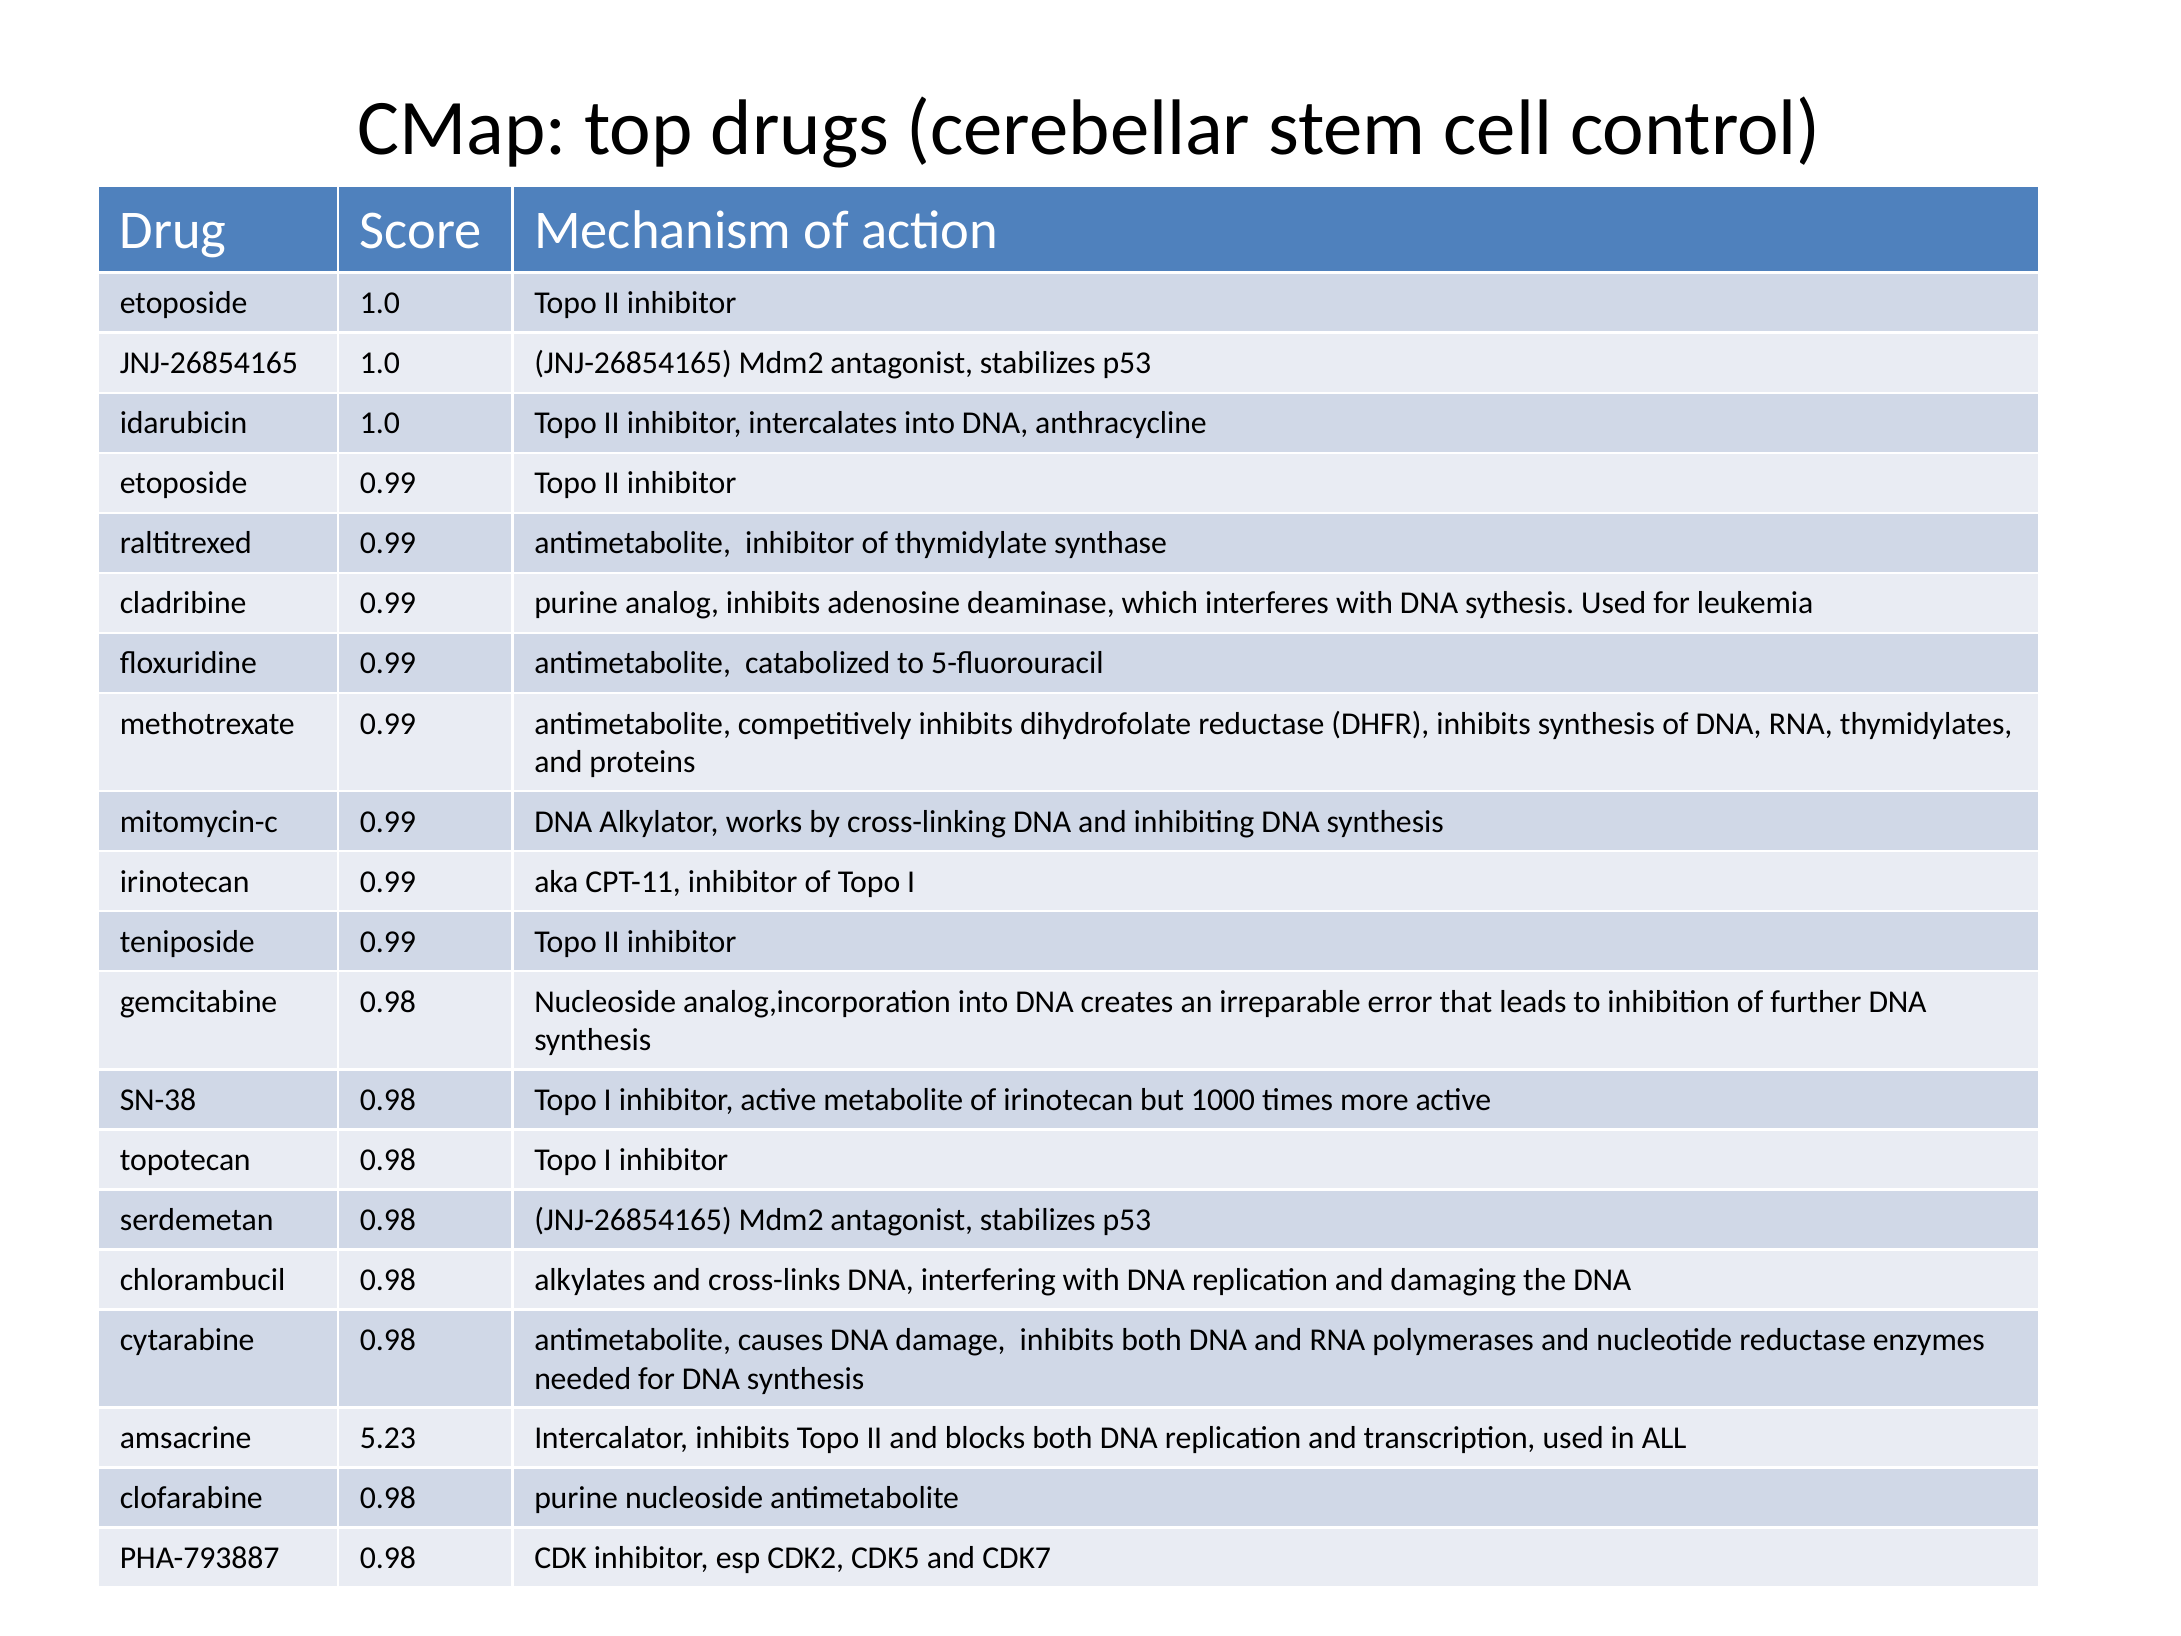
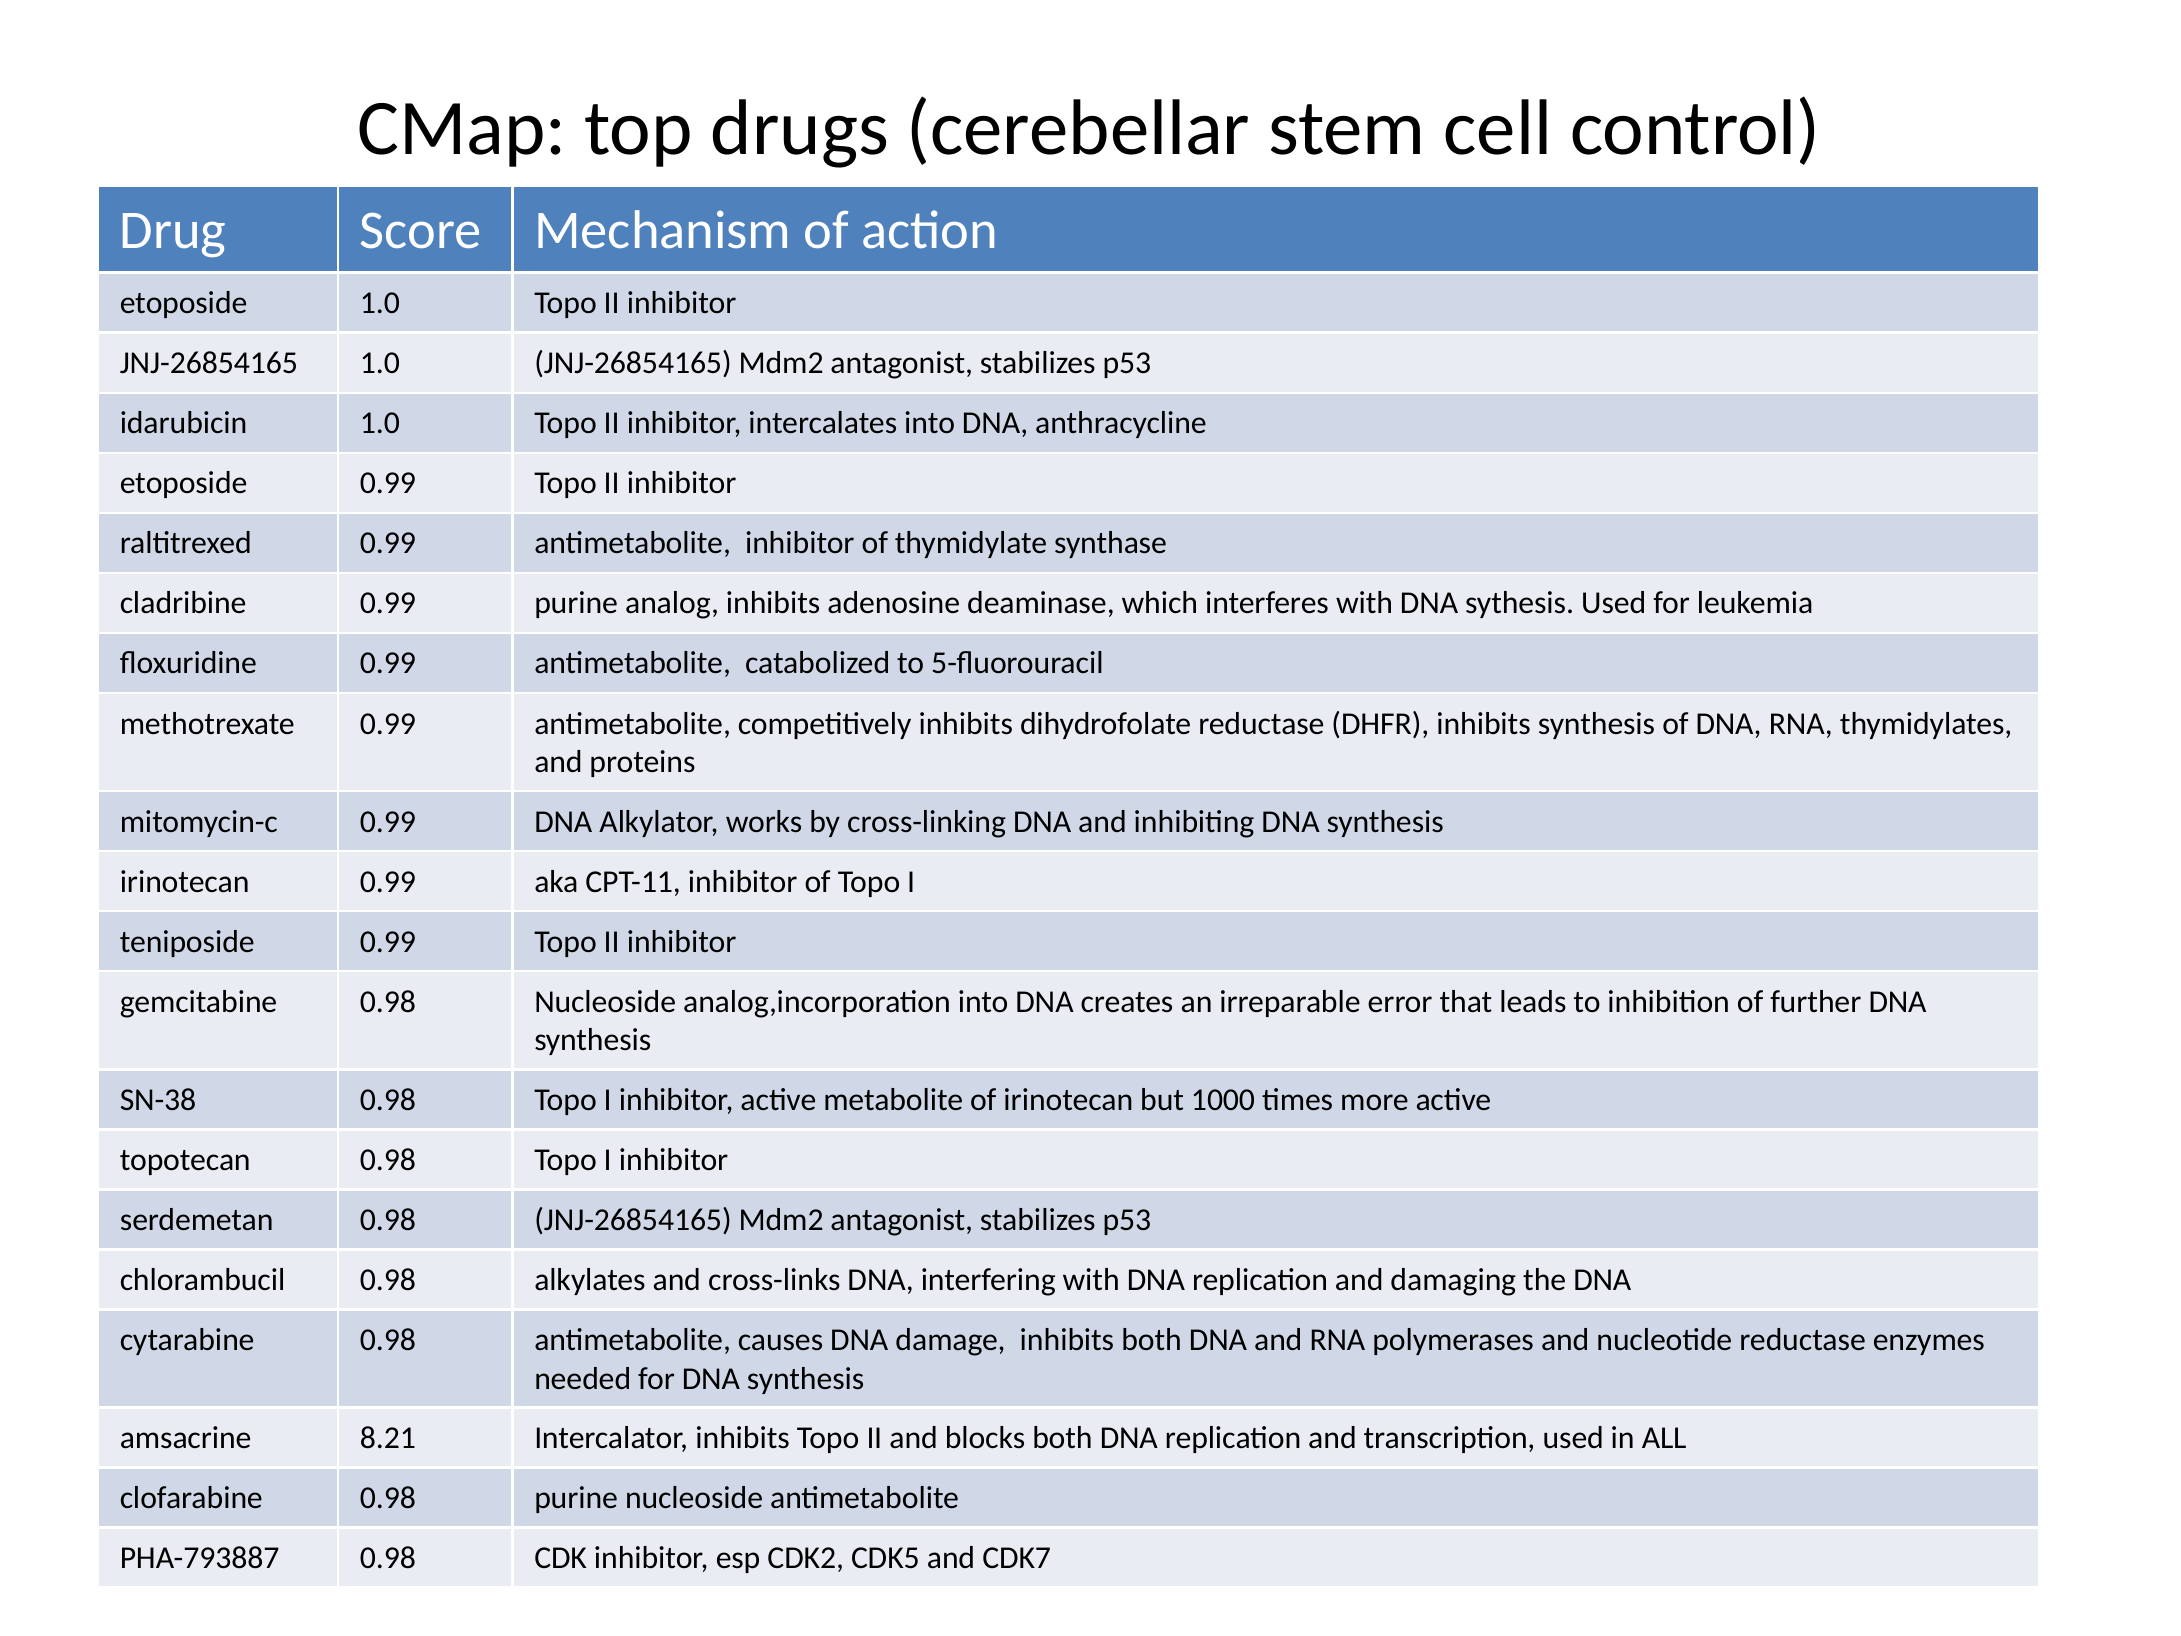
5.23: 5.23 -> 8.21 (388, 1438)
